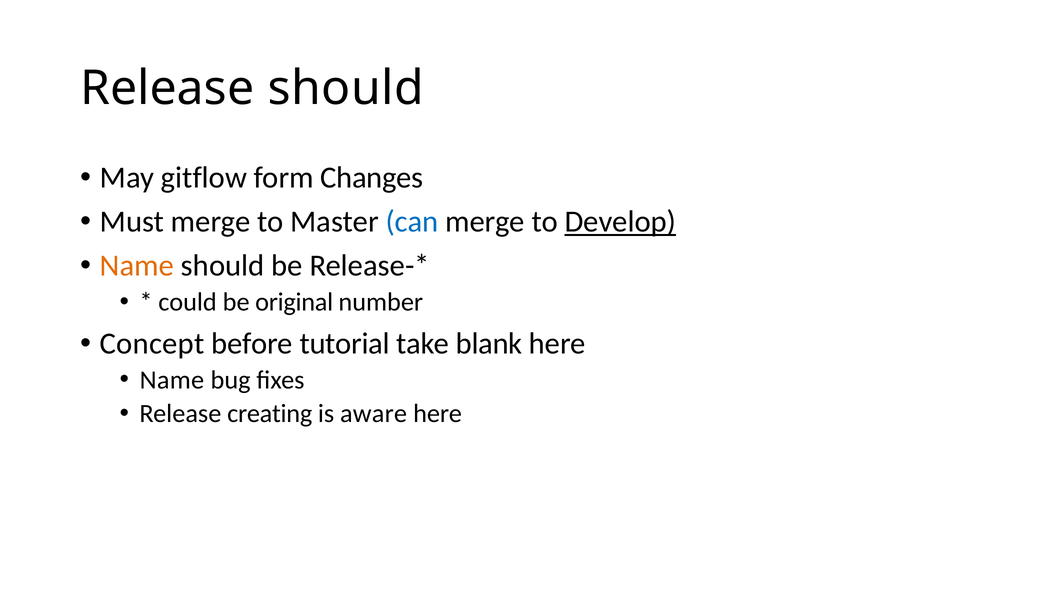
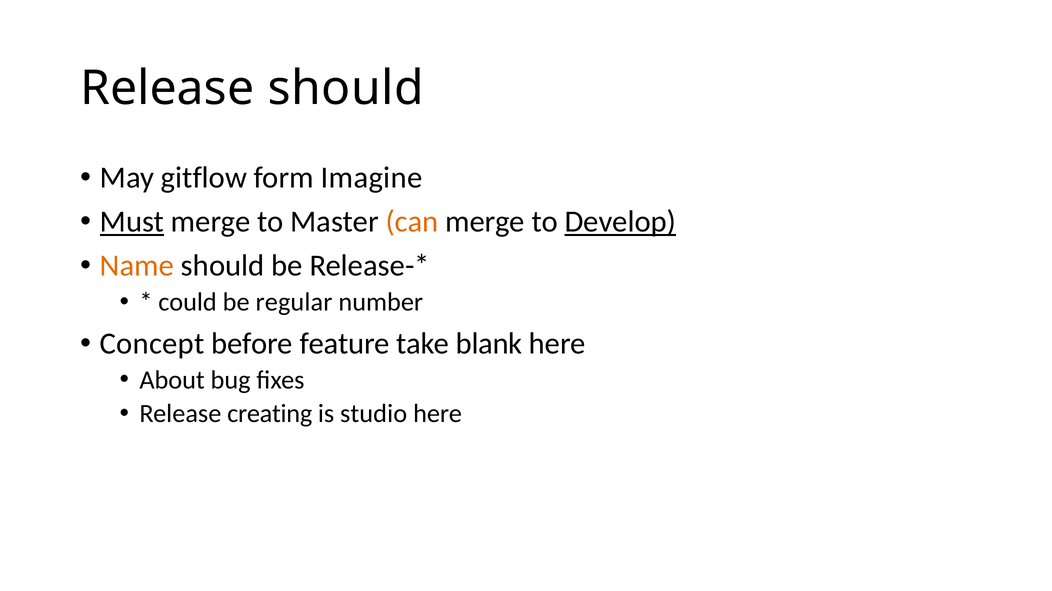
Changes: Changes -> Imagine (372, 178)
Must underline: none -> present (132, 222)
can colour: blue -> orange (412, 222)
original: original -> regular (294, 302)
tutorial: tutorial -> feature (345, 344)
Name: Name -> About (172, 380)
aware: aware -> studio (374, 414)
